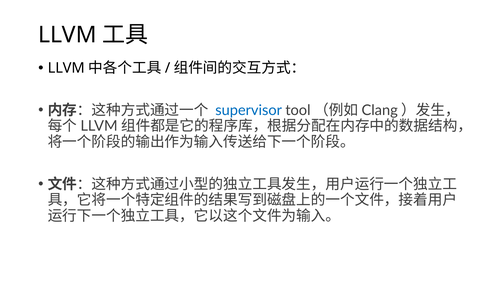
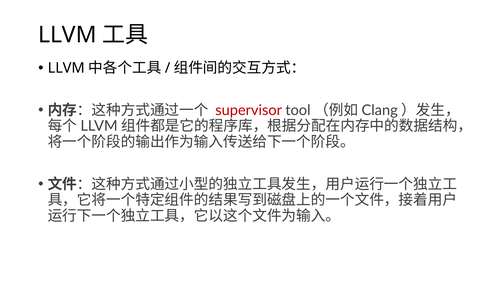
supervisor colour: blue -> red (249, 110)
